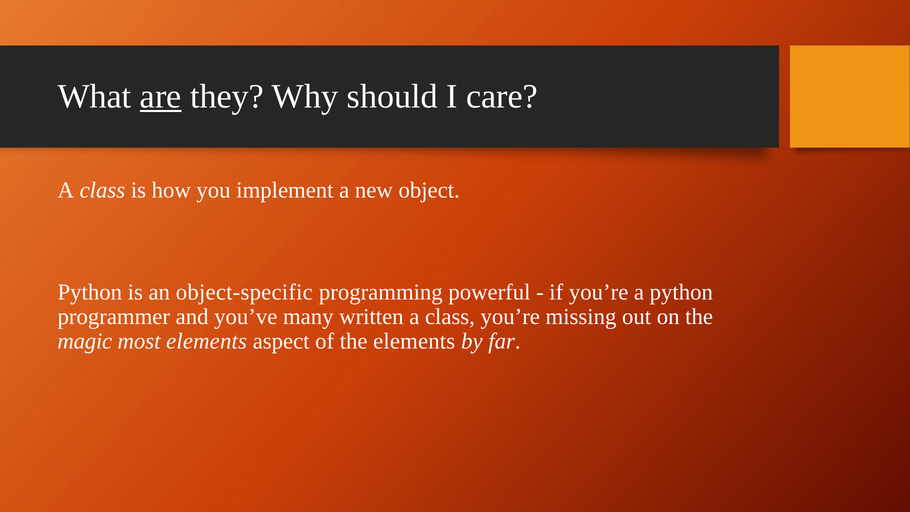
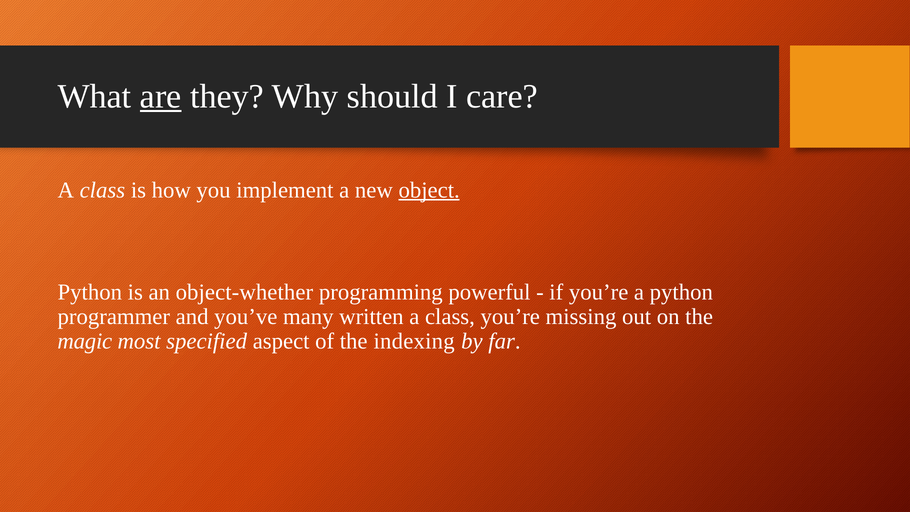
object underline: none -> present (429, 190)
object-specific: object-specific -> object-whether (244, 292)
most elements: elements -> specified (207, 341)
the elements: elements -> indexing (414, 341)
